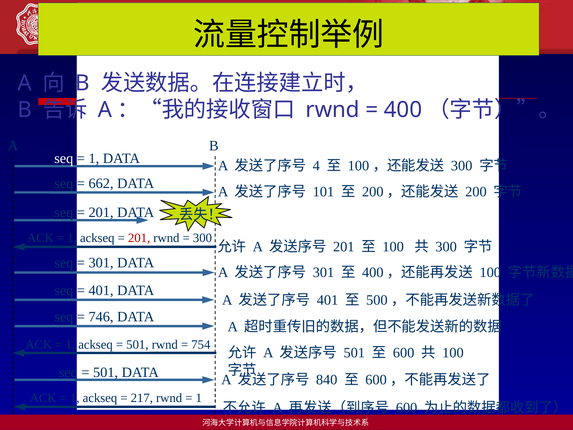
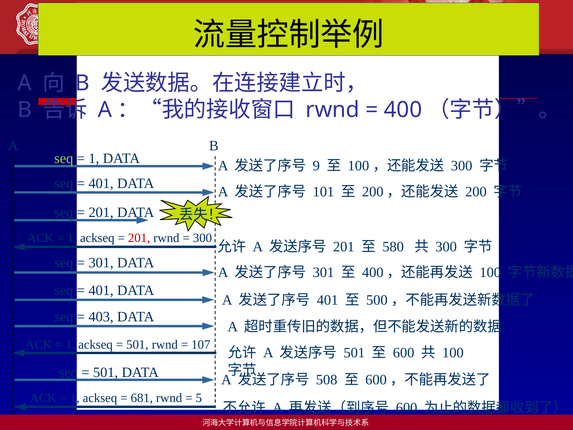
seq colour: white -> light green (64, 158)
4: 4 -> 9 (316, 166)
662: 662 -> 401 (101, 183)
100: 100 -> 580 (393, 247)
746: 746 -> 403 (101, 317)
754: 754 -> 107 (201, 344)
840: 840 -> 508 (327, 380)
217: 217 -> 681 (142, 398)
1: 1 -> 5 (199, 398)
